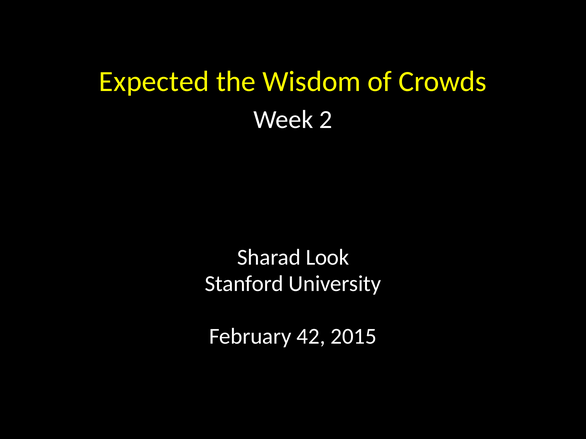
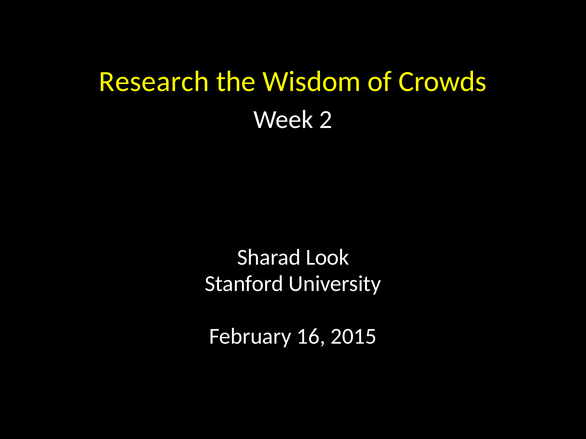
Expected: Expected -> Research (154, 82)
42: 42 -> 16 (311, 337)
